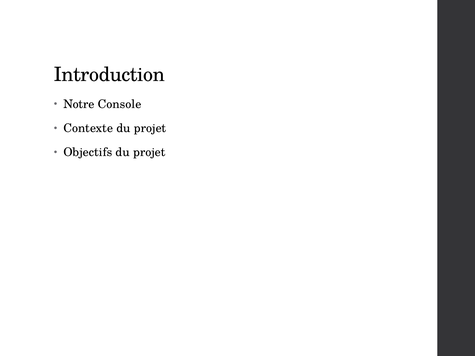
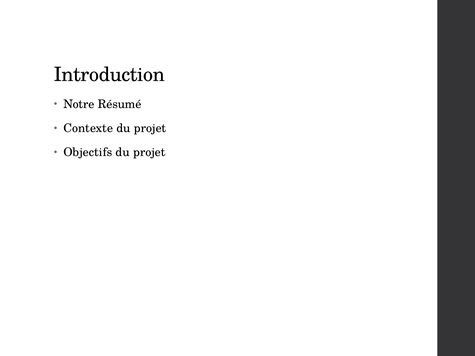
Console: Console -> Résumé (120, 104)
